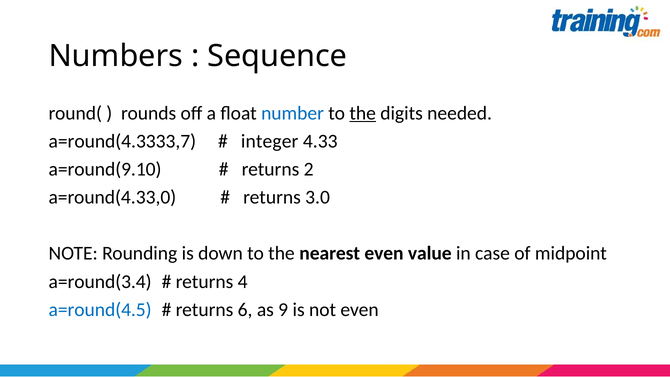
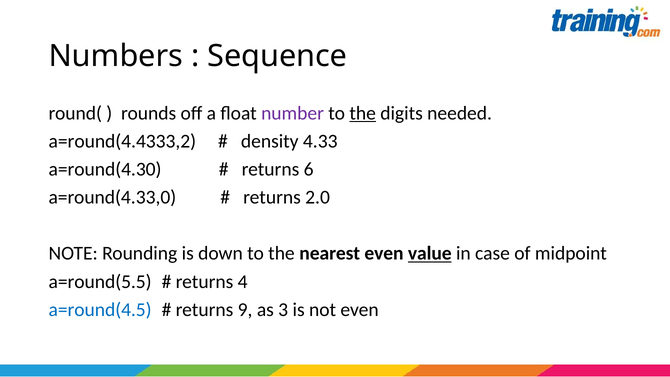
number colour: blue -> purple (293, 113)
a=round(4.3333,7: a=round(4.3333,7 -> a=round(4.4333,2 (122, 141)
integer: integer -> density (270, 141)
a=round(9.10: a=round(9.10 -> a=round(4.30 (105, 169)
2: 2 -> 6 (309, 169)
3.0: 3.0 -> 2.0 (318, 197)
value underline: none -> present (430, 253)
a=round(3.4: a=round(3.4 -> a=round(5.5 (100, 281)
6: 6 -> 9 (245, 310)
9: 9 -> 3 (283, 310)
